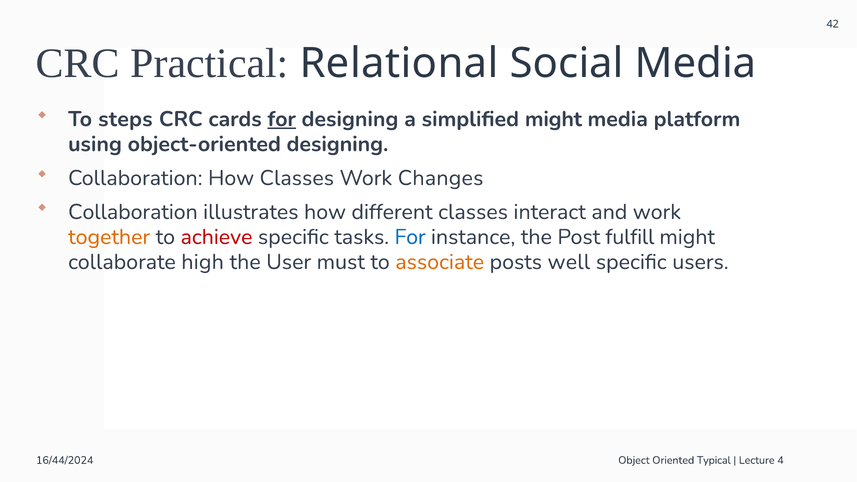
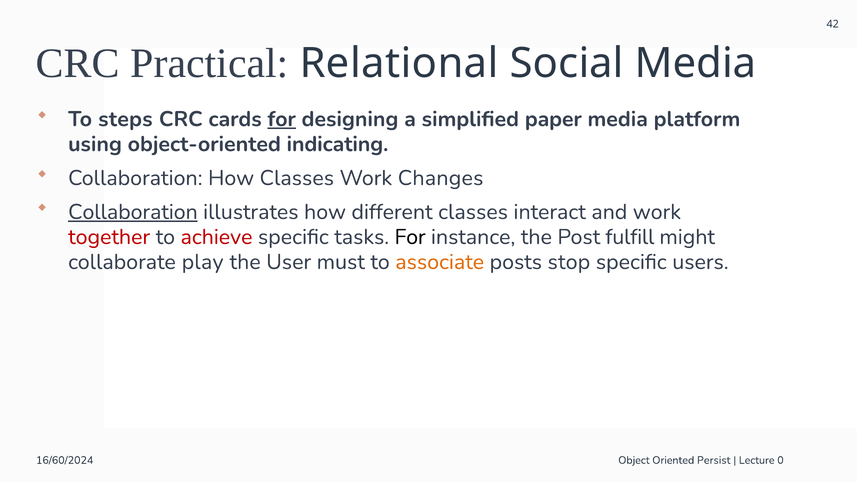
simplified might: might -> paper (553, 119)
object-oriented designing: designing -> indicating (337, 144)
Collaboration underline: none -> present (133, 212)
together colour: orange -> red (109, 237)
For colour: blue -> black (410, 237)
high: high -> play (203, 262)
well: well -> stop (569, 262)
16/44/2024: 16/44/2024 -> 16/60/2024 (65, 460)
Typical: Typical -> Persist (714, 460)
4: 4 -> 0 (780, 460)
